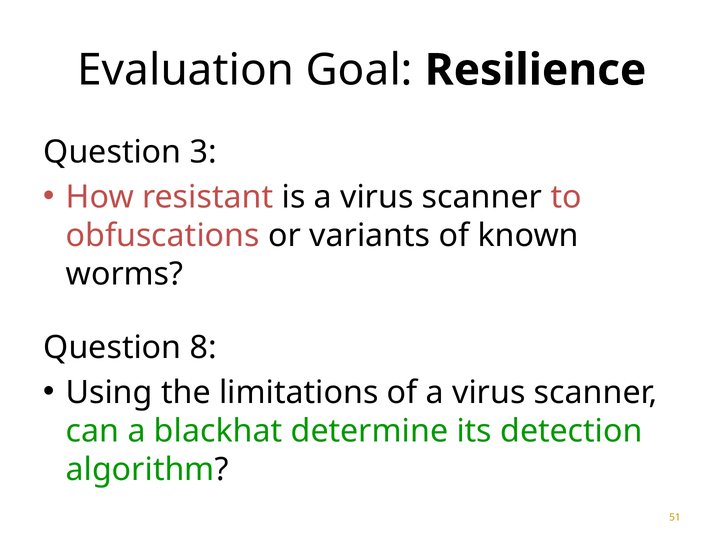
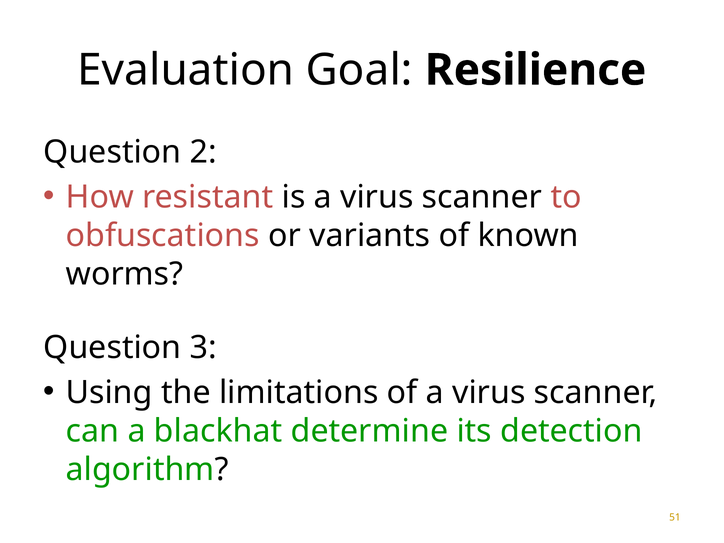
3: 3 -> 2 (203, 152)
8: 8 -> 3 (203, 347)
